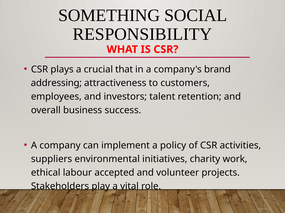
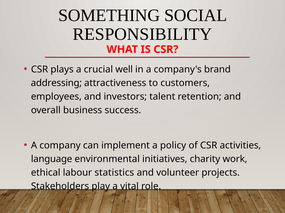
that: that -> well (124, 70)
suppliers: suppliers -> language (52, 160)
accepted: accepted -> statistics (114, 173)
